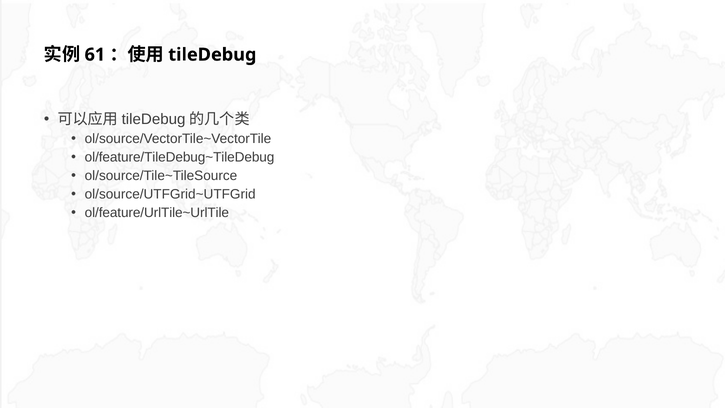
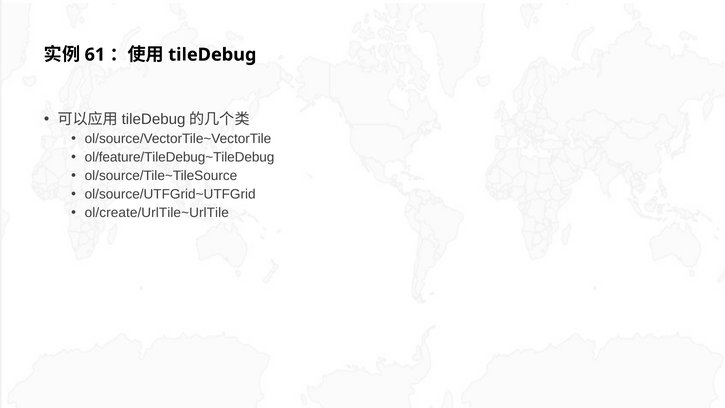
ol/feature/UrlTile~UrlTile: ol/feature/UrlTile~UrlTile -> ol/create/UrlTile~UrlTile (157, 212)
